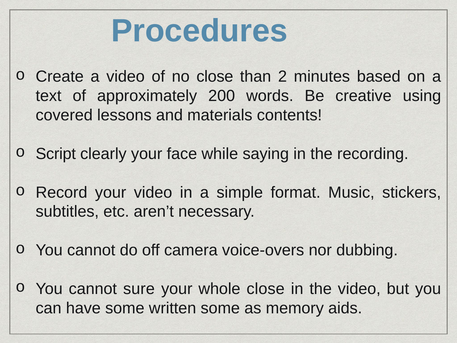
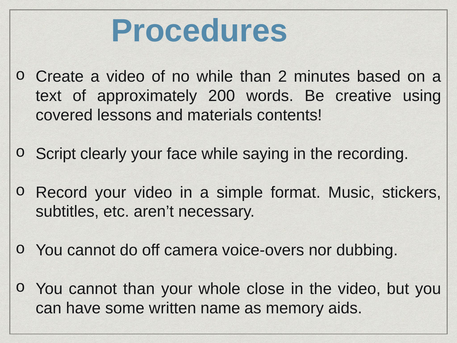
no close: close -> while (215, 77)
cannot sure: sure -> than (139, 289)
written some: some -> name (220, 308)
